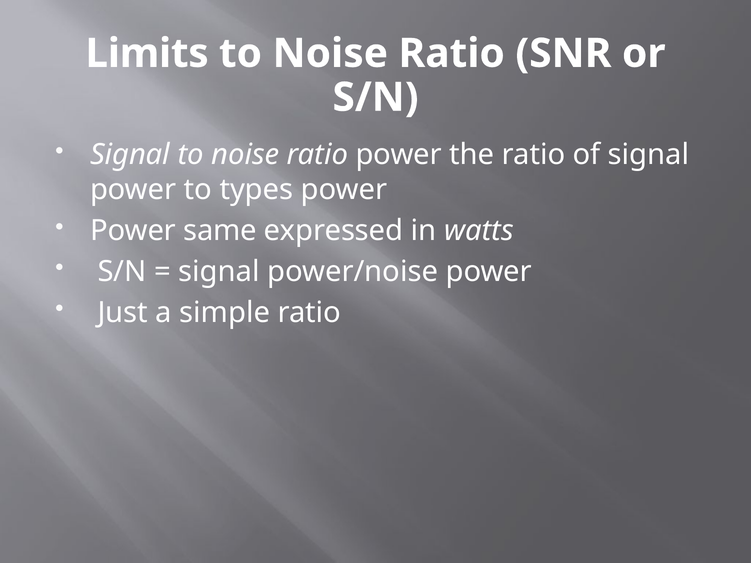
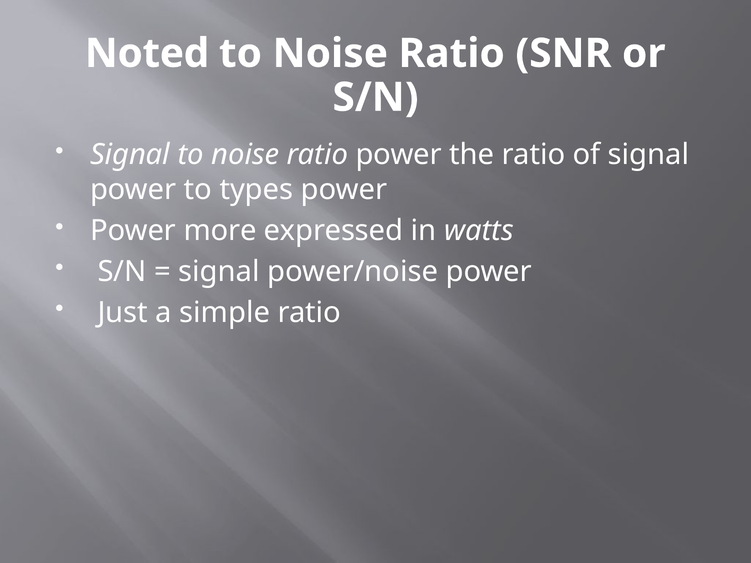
Limits: Limits -> Noted (147, 53)
same: same -> more (220, 231)
